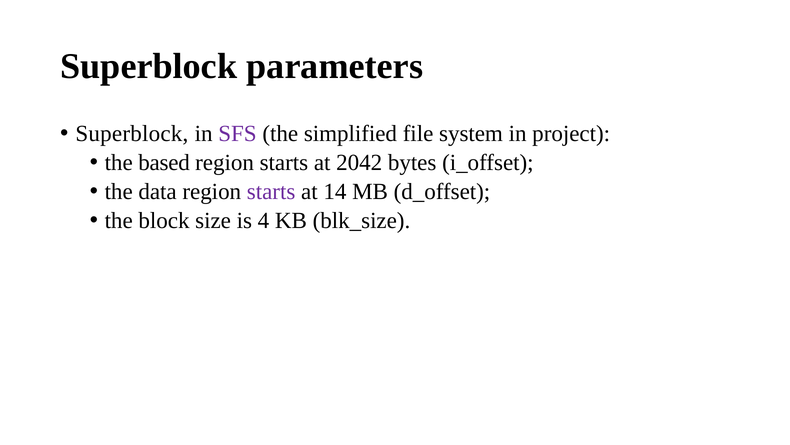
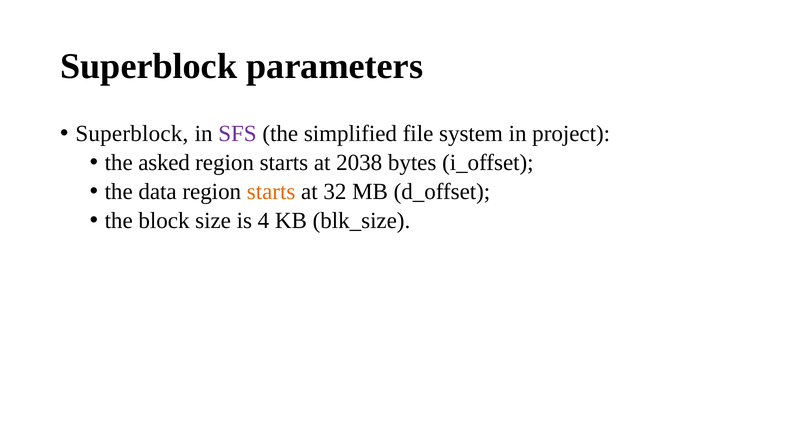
based: based -> asked (164, 162)
2042: 2042 -> 2038 (359, 162)
starts colour: purple -> orange (271, 191)
14: 14 -> 32 (335, 191)
